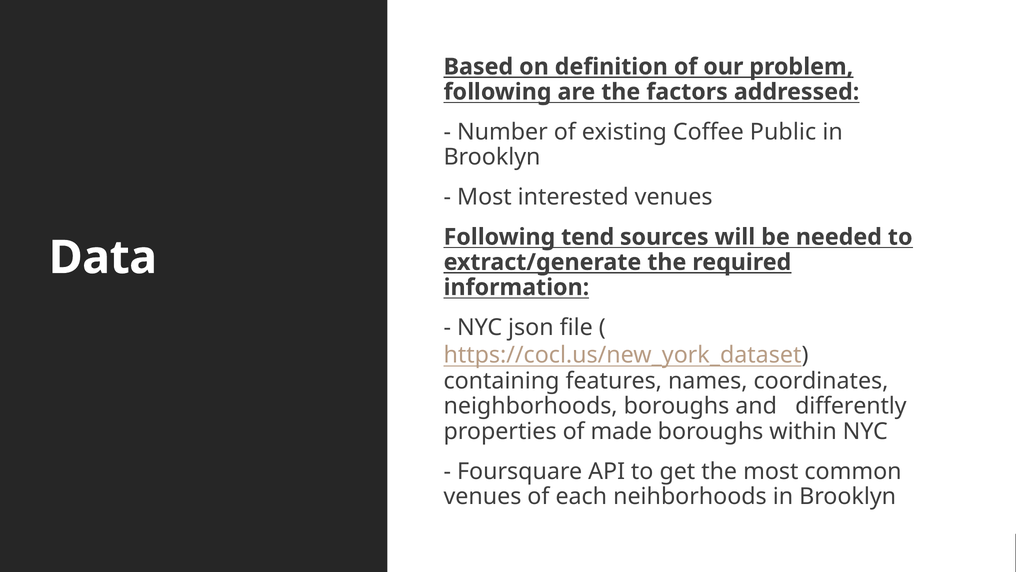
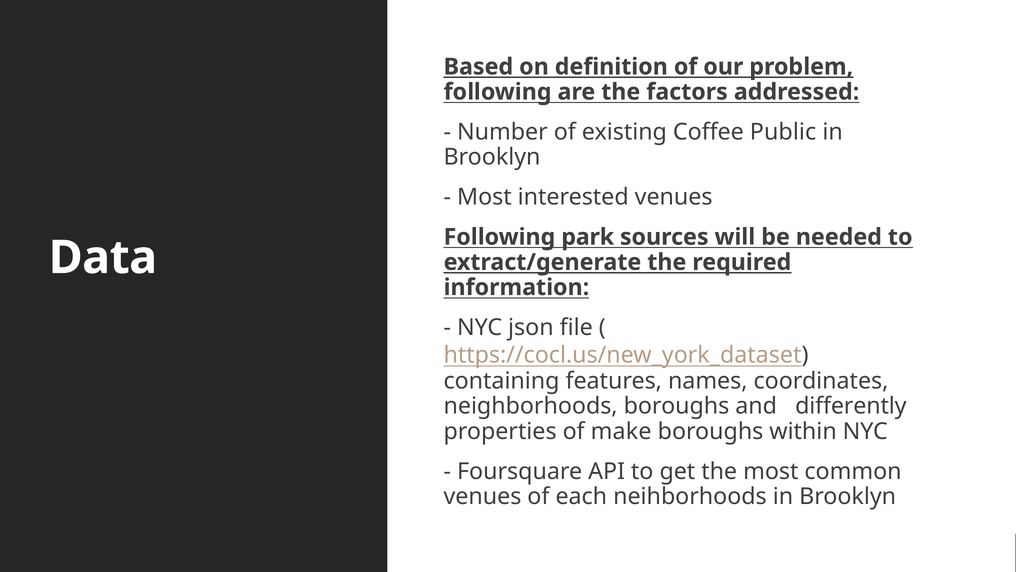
tend: tend -> park (588, 237)
made: made -> make (621, 431)
